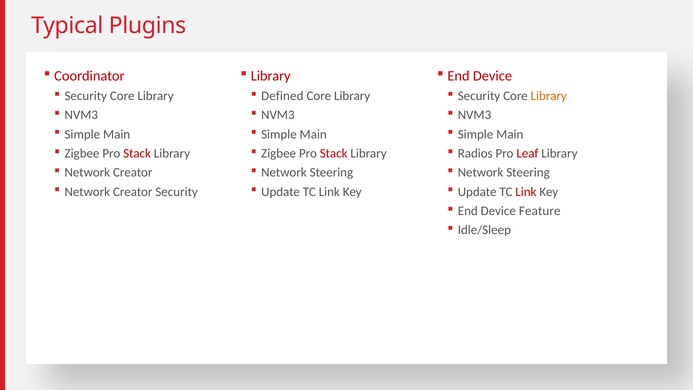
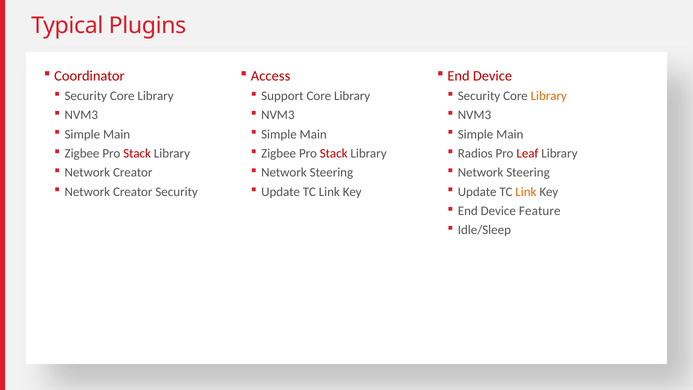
Library: Library -> Access (271, 76)
Defined: Defined -> Support (282, 96)
Link colour: red -> orange (526, 192)
